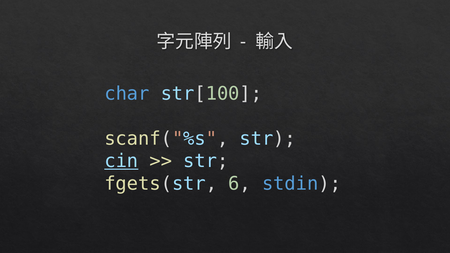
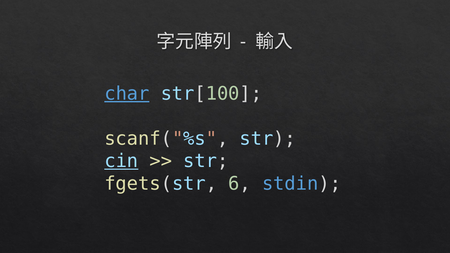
char underline: none -> present (127, 94)
